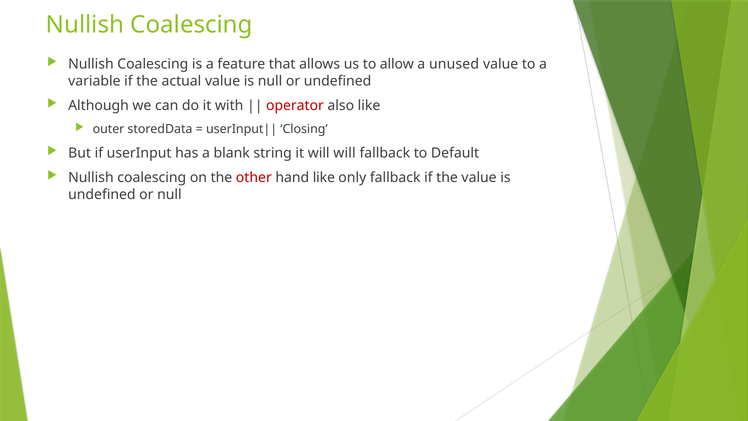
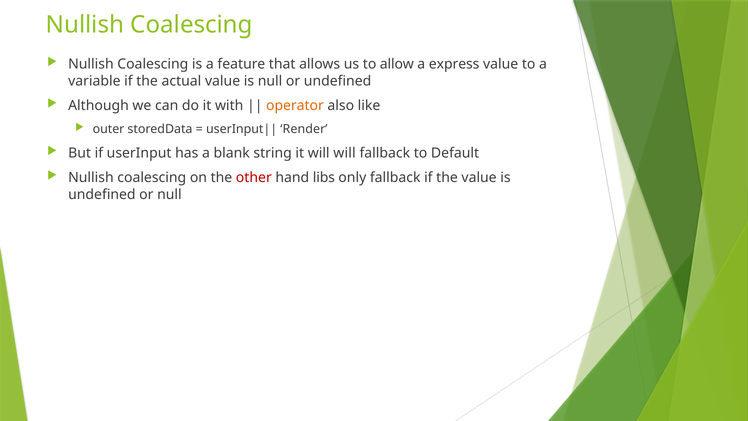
unused: unused -> express (454, 64)
operator colour: red -> orange (295, 106)
Closing: Closing -> Render (304, 129)
hand like: like -> libs (324, 178)
